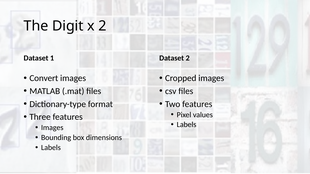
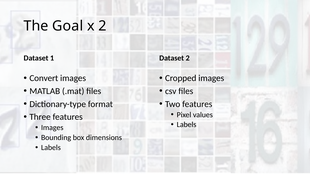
Digit: Digit -> Goal (68, 26)
